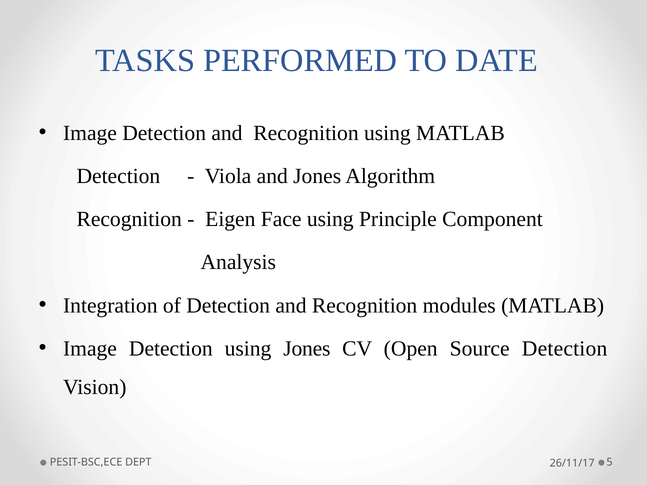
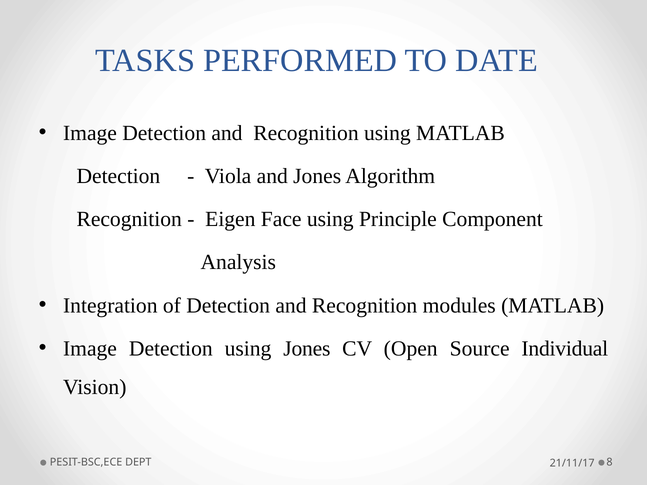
Source Detection: Detection -> Individual (565, 349)
5: 5 -> 8 (610, 463)
26/11/17: 26/11/17 -> 21/11/17 (572, 463)
